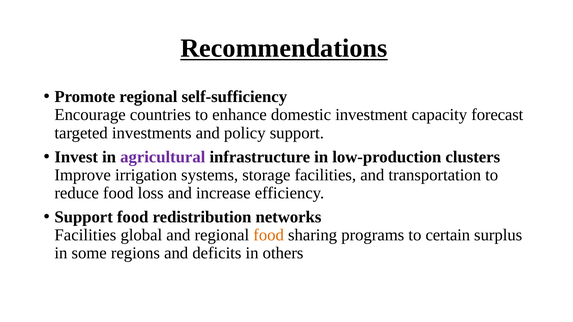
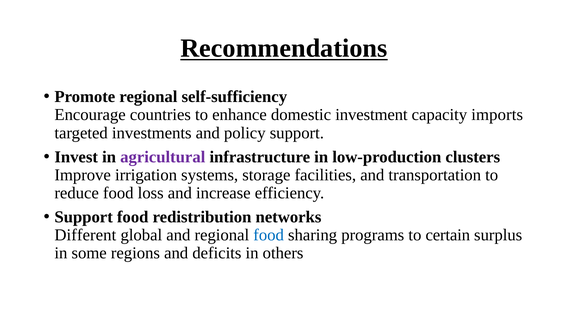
forecast: forecast -> imports (497, 115)
Facilities: Facilities -> Different (85, 235)
food colour: orange -> blue (269, 235)
